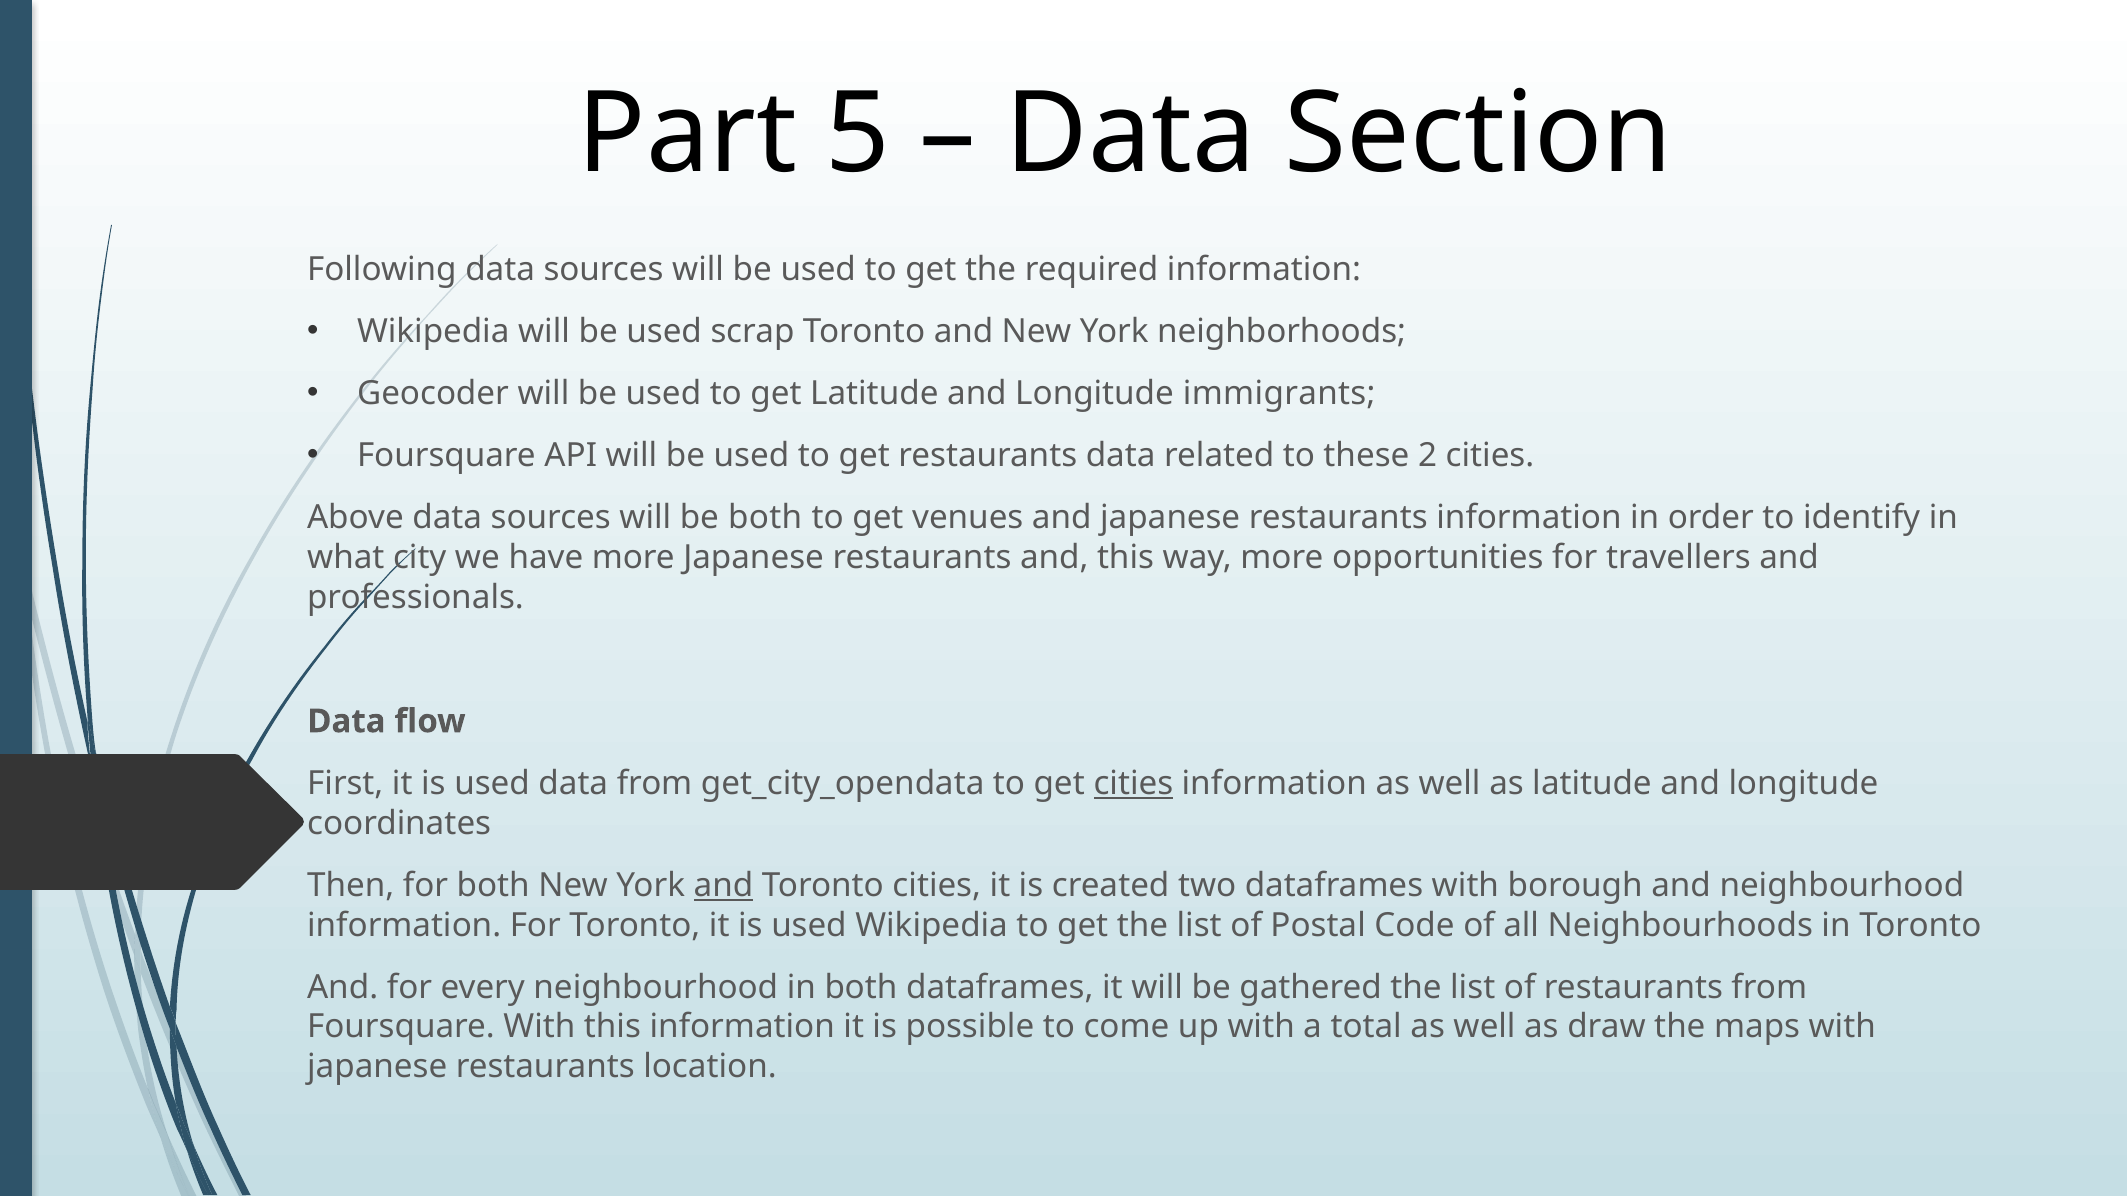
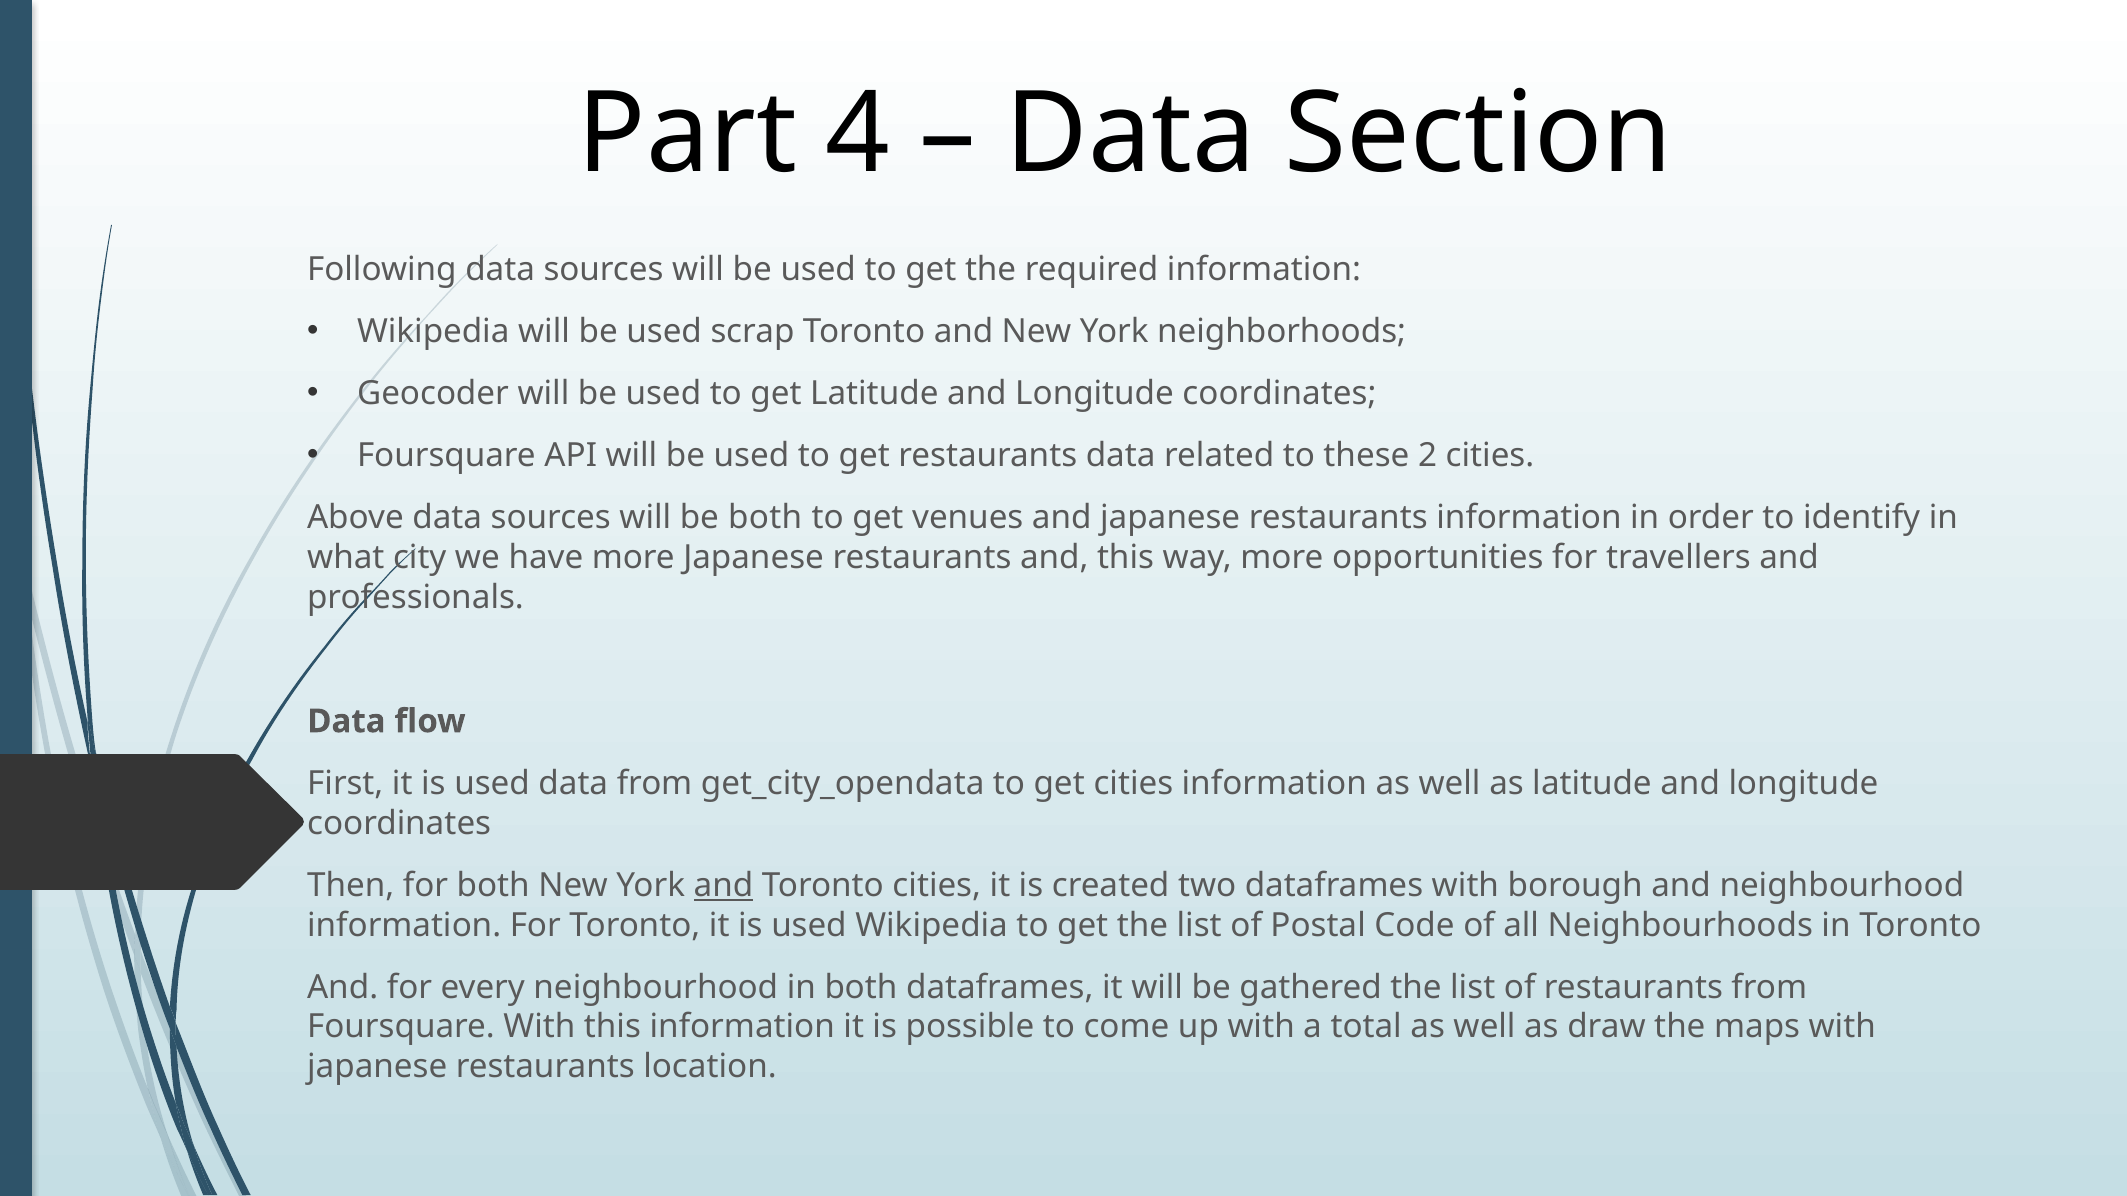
5: 5 -> 4 (858, 134)
immigrants: immigrants -> coordinates (1279, 394)
cities underline: present -> none (1133, 784)
